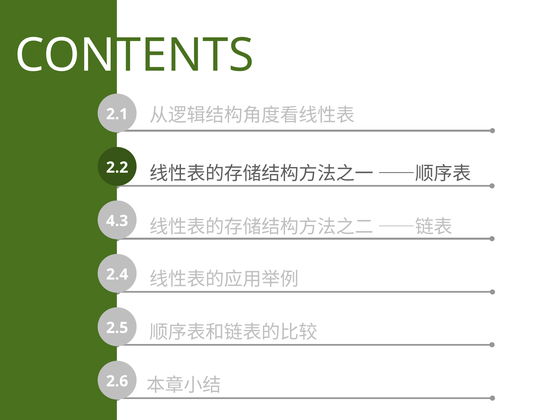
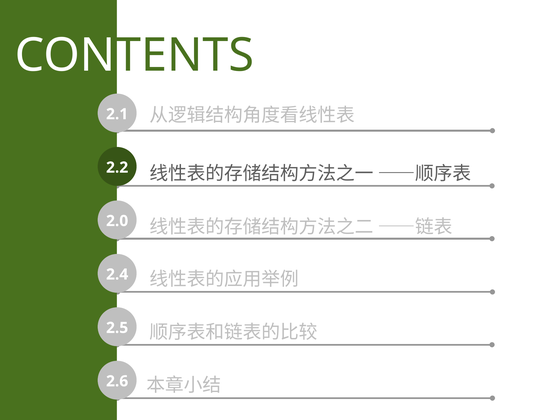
4.3: 4.3 -> 2.0 (117, 221)
